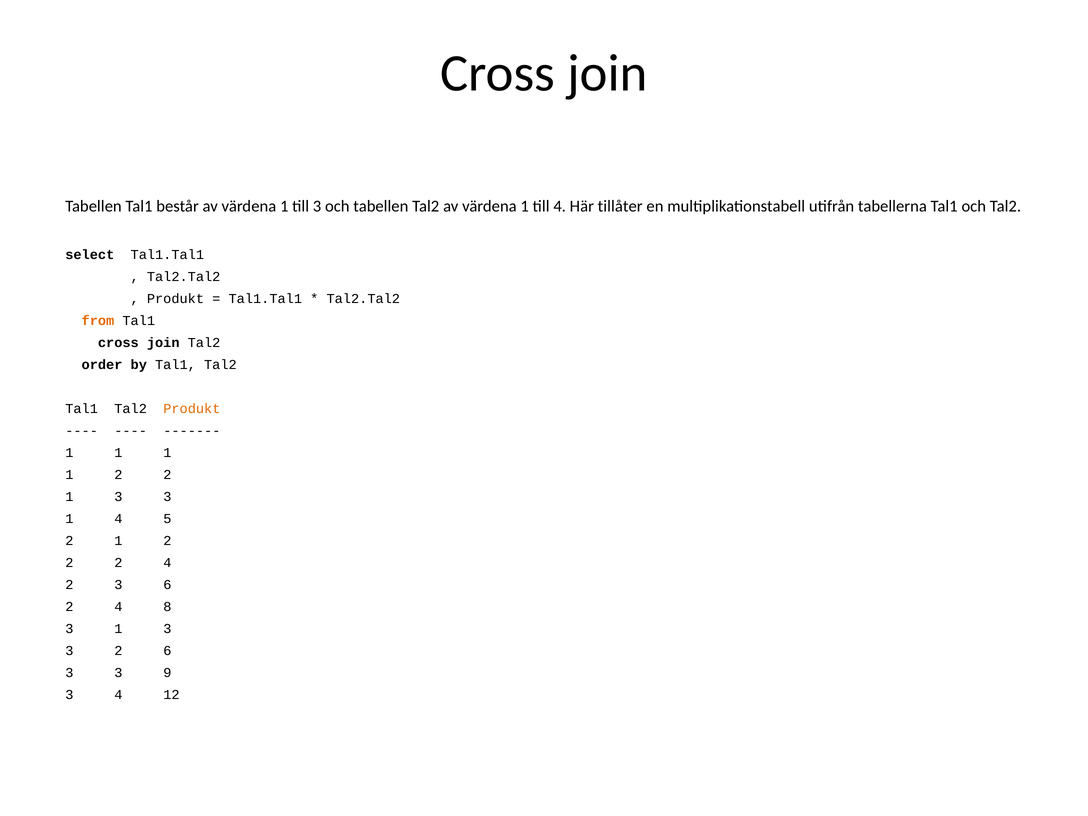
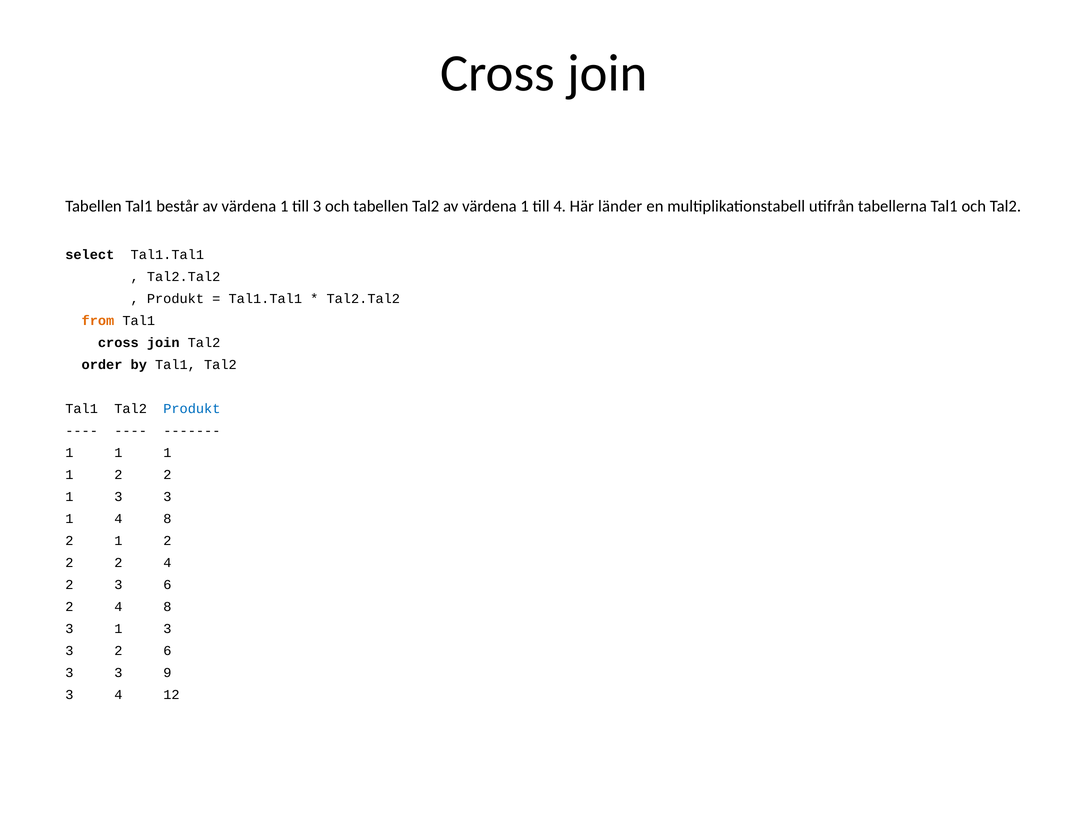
tillåter: tillåter -> länder (620, 206)
Produkt colour: orange -> blue (192, 409)
1 4 5: 5 -> 8 (167, 519)
